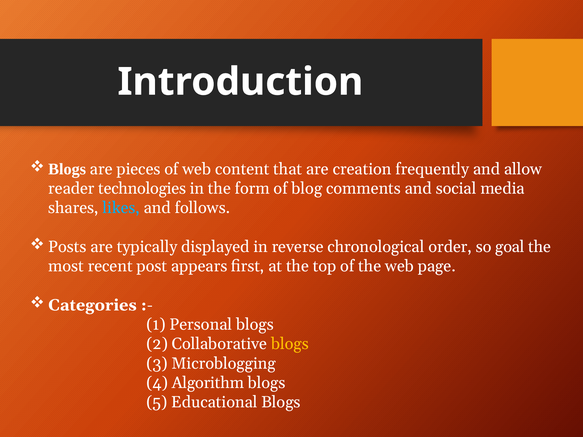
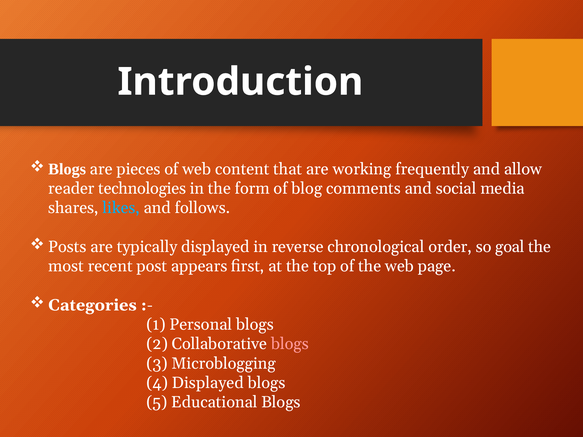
creation: creation -> working (362, 169)
blogs colour: yellow -> pink (290, 344)
4 Algorithm: Algorithm -> Displayed (208, 383)
